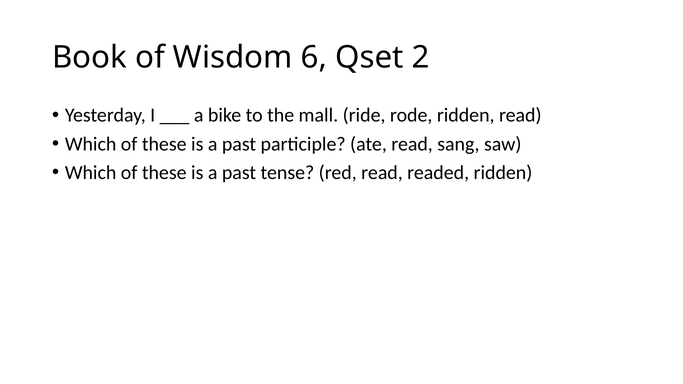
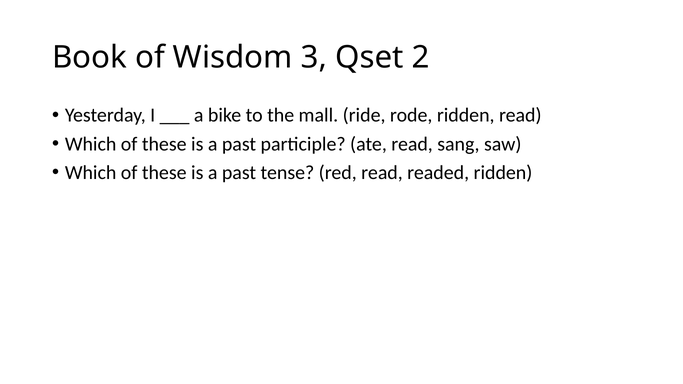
6: 6 -> 3 (314, 57)
